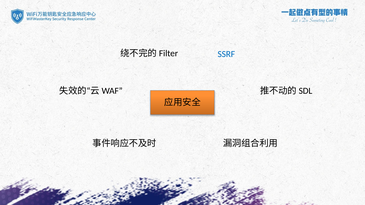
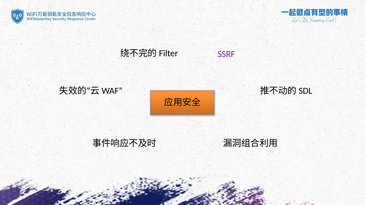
SSRF colour: blue -> purple (226, 54)
